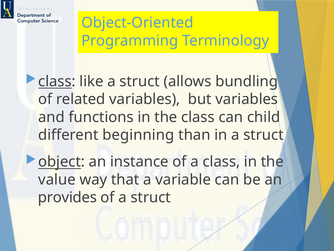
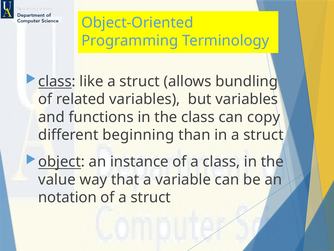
child: child -> copy (264, 117)
provides: provides -> notation (67, 197)
